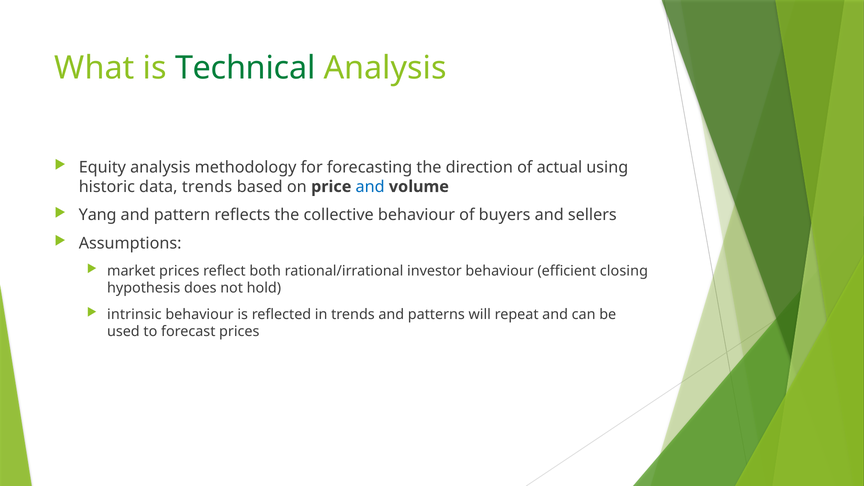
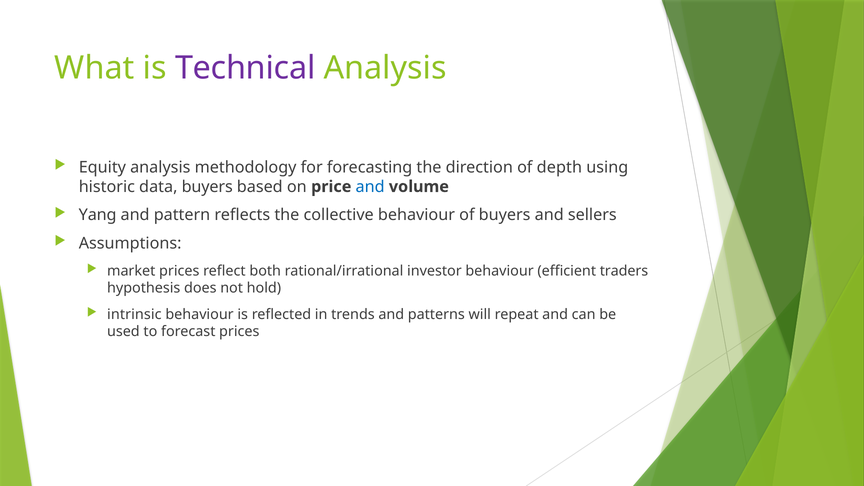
Technical colour: green -> purple (245, 68)
actual: actual -> depth (559, 167)
data trends: trends -> buyers (207, 187)
closing: closing -> traders (624, 271)
